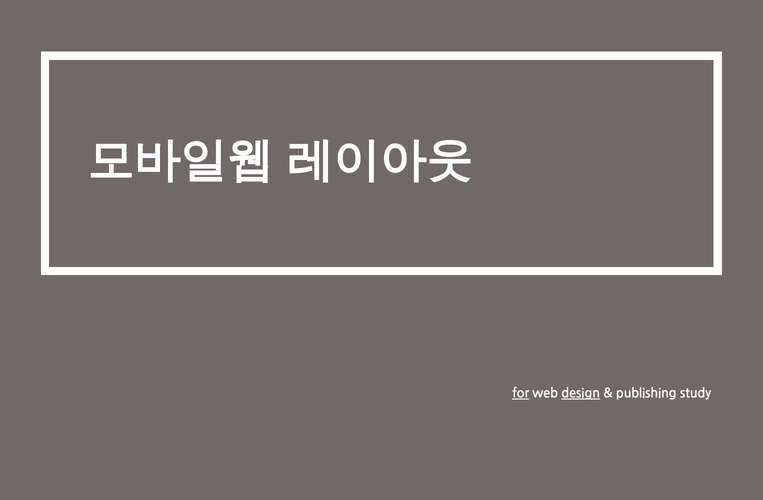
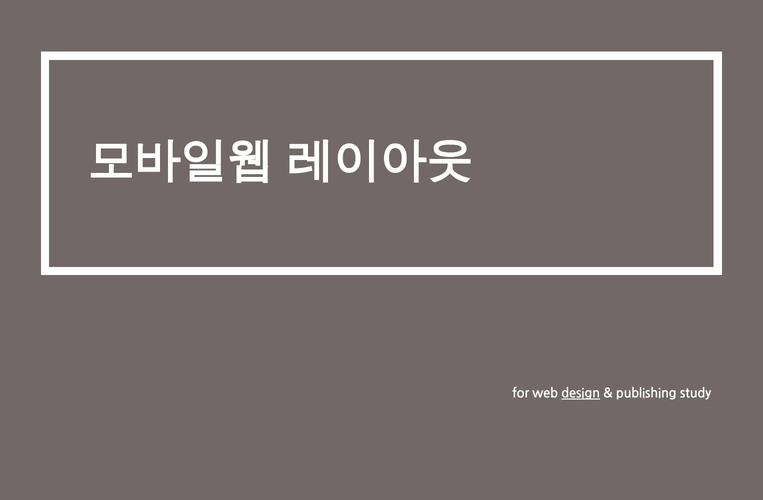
for underline: present -> none (521, 393)
